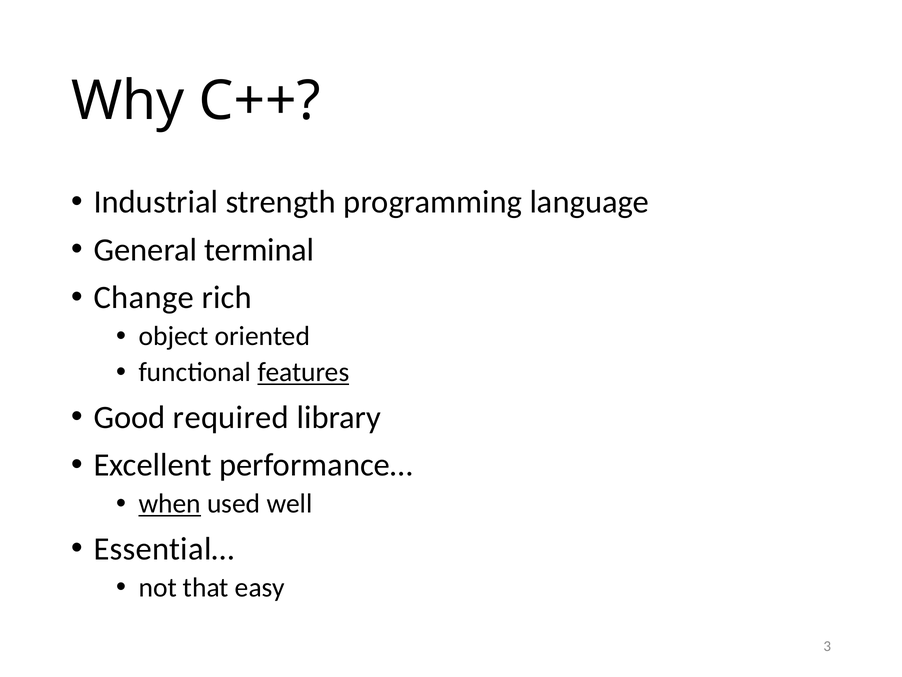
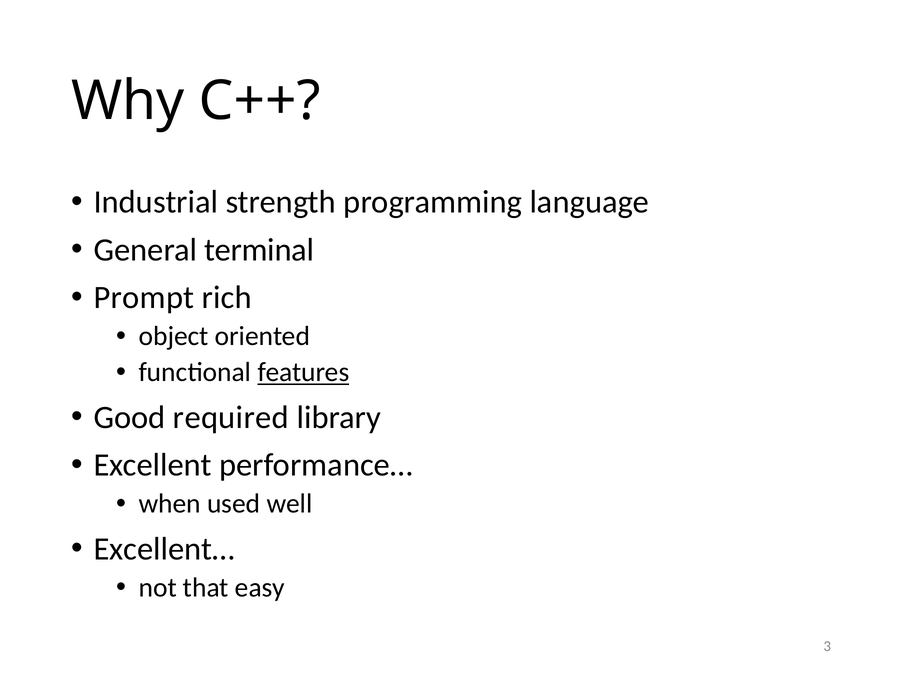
Change: Change -> Prompt (144, 297)
when underline: present -> none (170, 503)
Essential…: Essential… -> Excellent… (164, 548)
